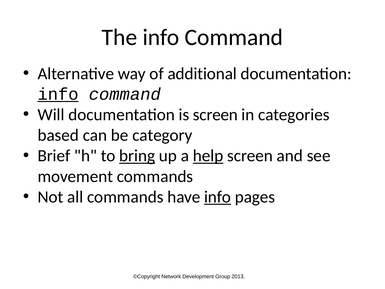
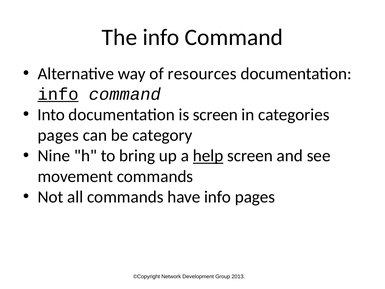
additional: additional -> resources (202, 74)
Will: Will -> Into (51, 115)
based: based -> pages (58, 135)
Brief: Brief -> Nine (54, 156)
bring underline: present -> none (137, 156)
info underline: present -> none (218, 197)
